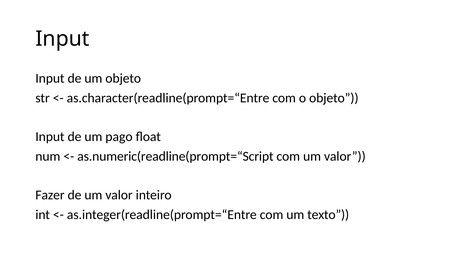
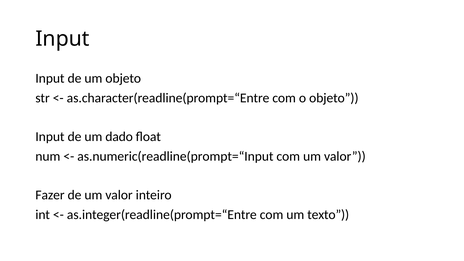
pago: pago -> dado (119, 137)
as.numeric(readline(prompt=“Script: as.numeric(readline(prompt=“Script -> as.numeric(readline(prompt=“Input (175, 156)
